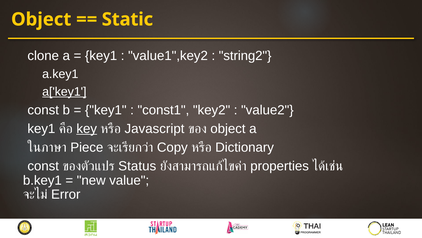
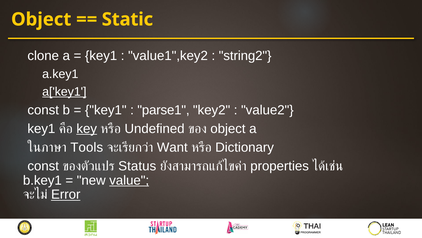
const1: const1 -> parse1 (163, 110)
Javascript: Javascript -> Undefined (155, 128)
Piece: Piece -> Tools (87, 147)
Copy: Copy -> Want (172, 147)
value underline: none -> present (129, 180)
Error underline: none -> present (66, 194)
